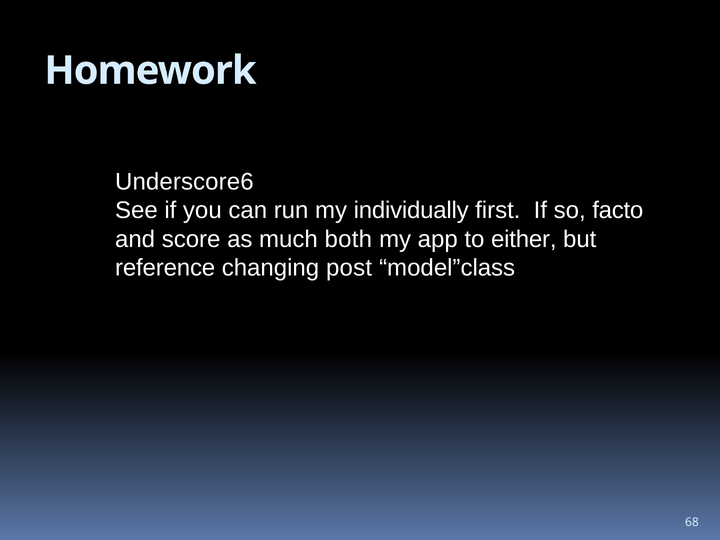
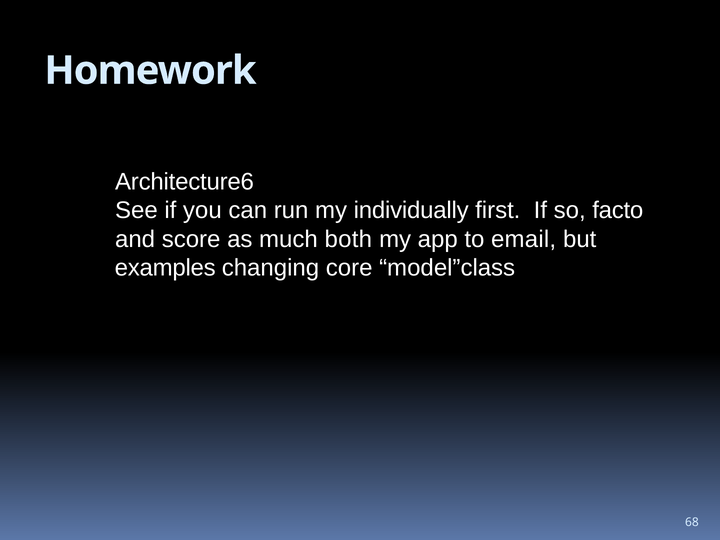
Underscore6: Underscore6 -> Architecture6 (185, 182)
either: either -> email (524, 239)
reference: reference -> examples (165, 268)
post: post -> core (349, 268)
